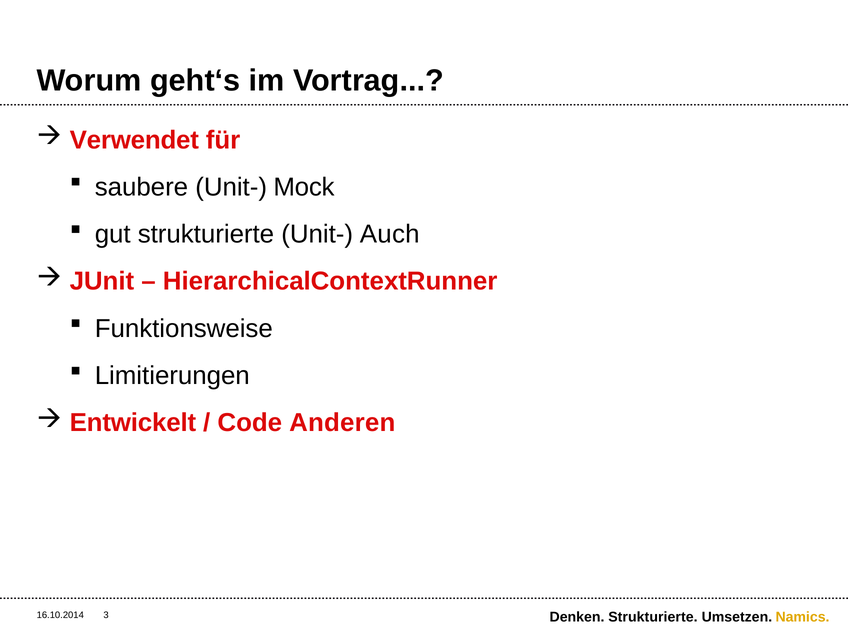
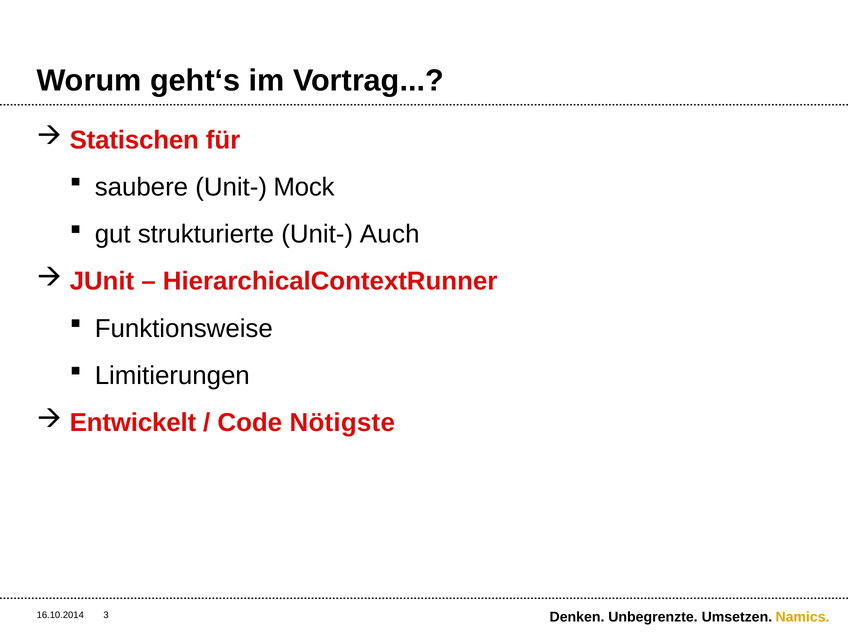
Verwendet: Verwendet -> Statischen (134, 140)
Anderen: Anderen -> Nötigste (342, 423)
Denken Strukturierte: Strukturierte -> Unbegrenzte (653, 617)
